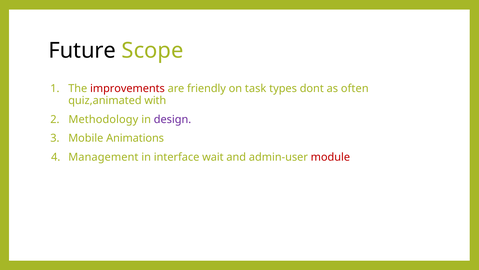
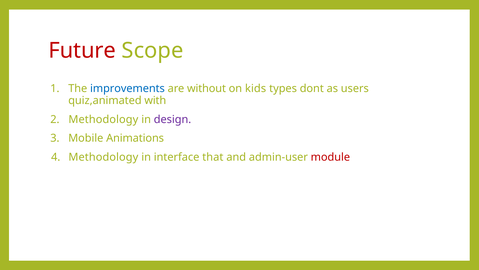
Future colour: black -> red (82, 50)
improvements colour: red -> blue (127, 88)
friendly: friendly -> without (206, 88)
task: task -> kids (256, 88)
often: often -> users (355, 88)
Management: Management -> Methodology (103, 157)
wait: wait -> that (213, 157)
